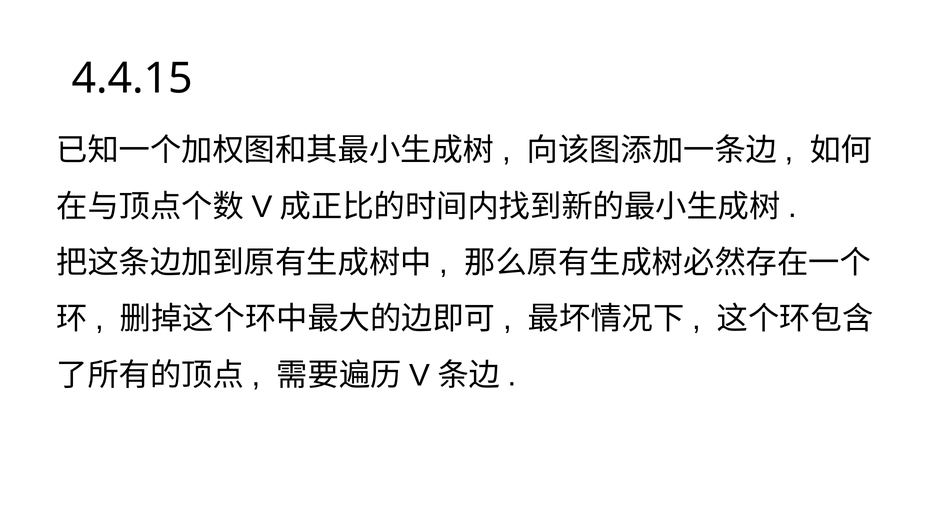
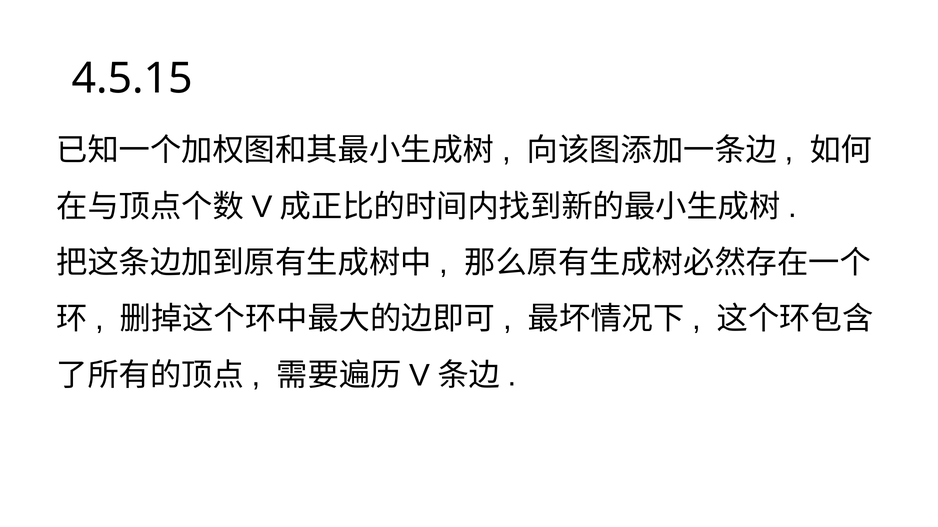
4.4.15: 4.4.15 -> 4.5.15 (132, 79)
